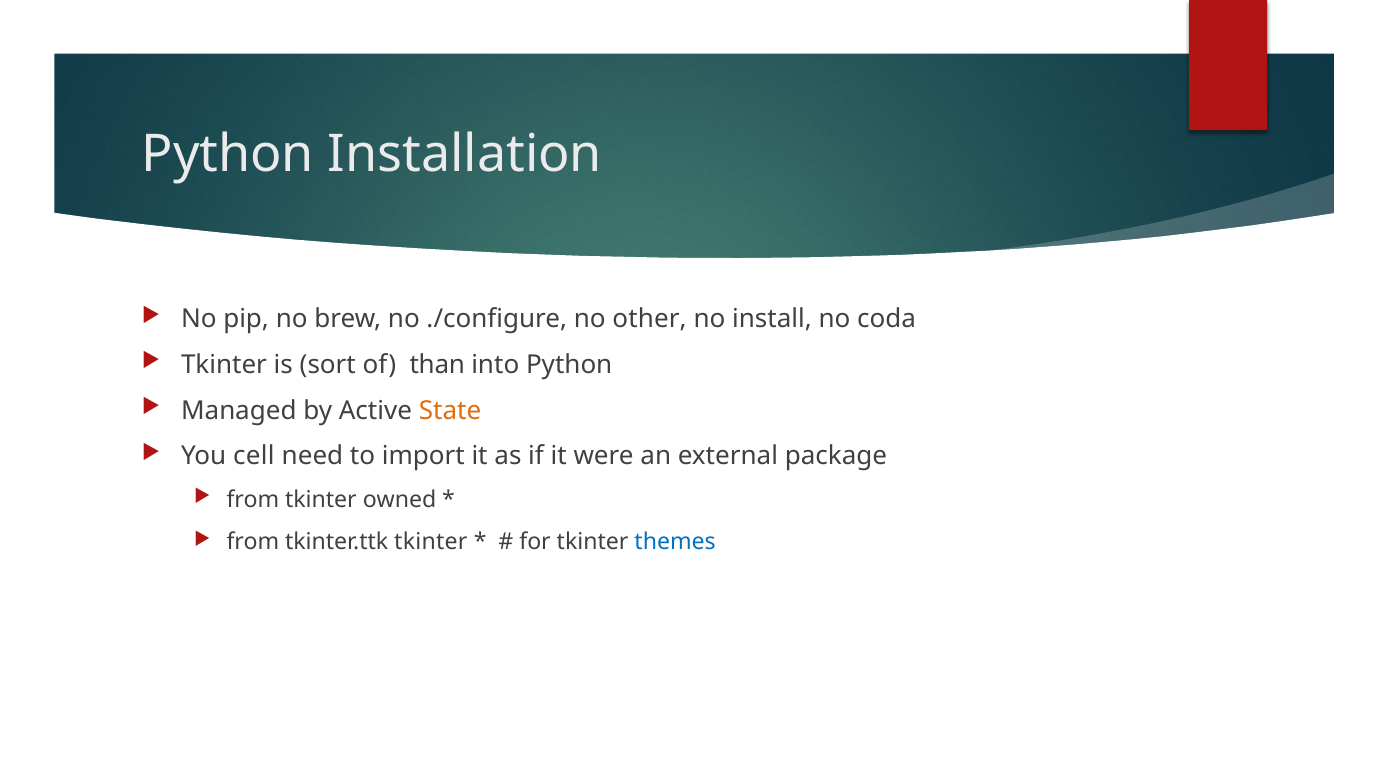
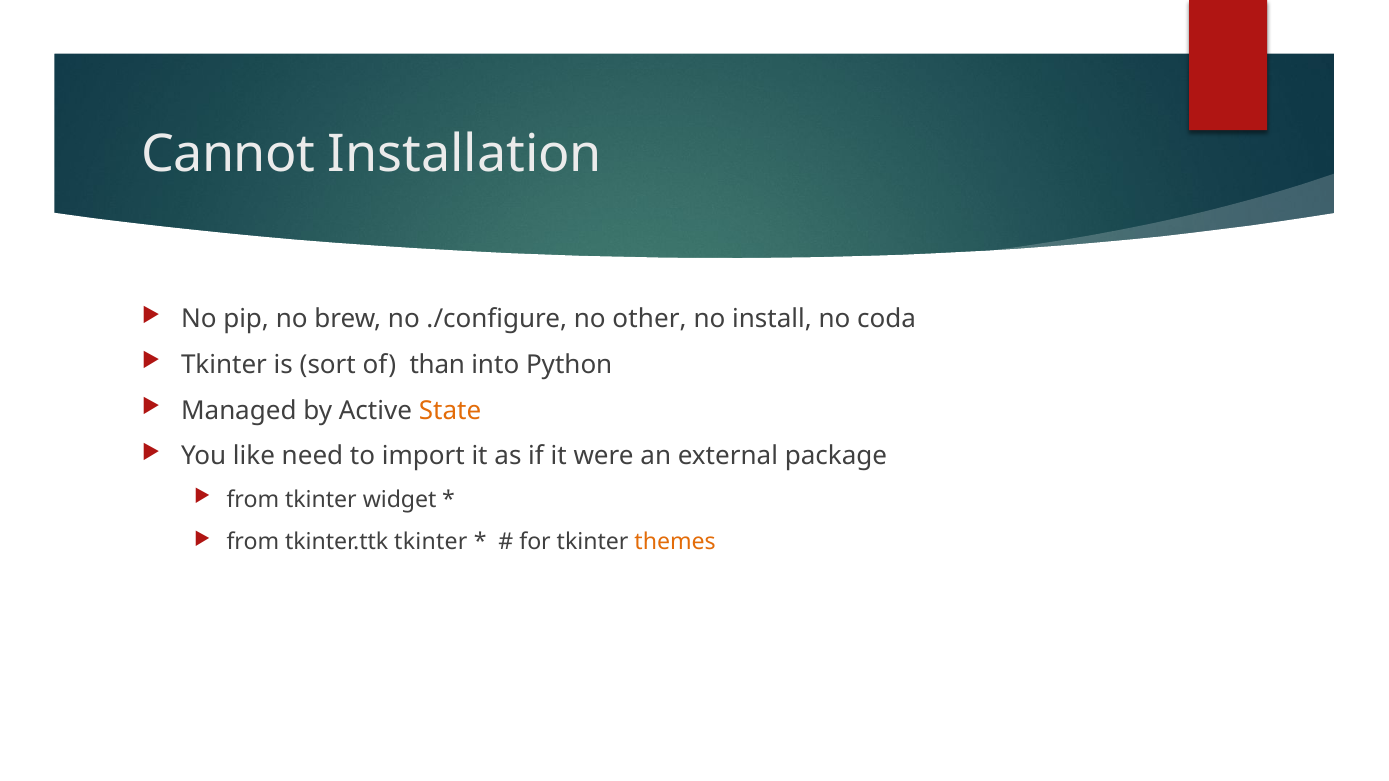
Python: Python -> Cannot (228, 155)
cell: cell -> like (254, 456)
owned: owned -> widget (400, 500)
themes colour: blue -> orange (675, 542)
